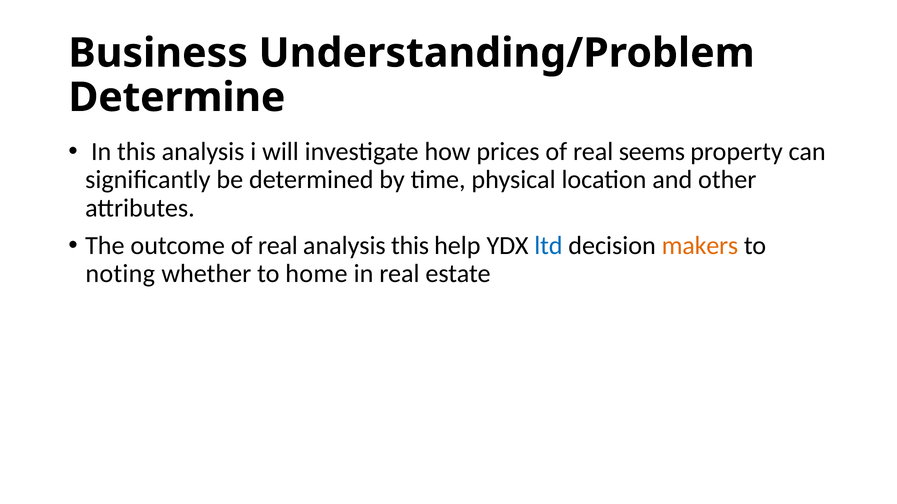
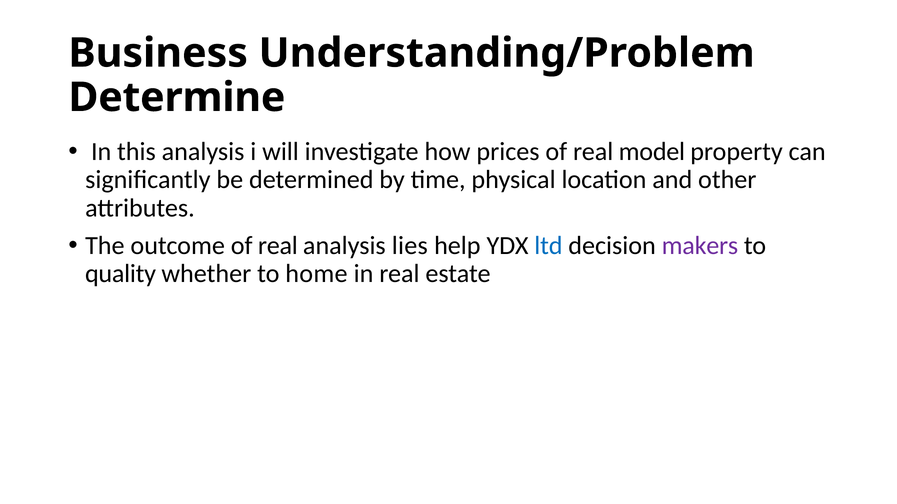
seems: seems -> model (652, 152)
analysis this: this -> lies (410, 246)
makers colour: orange -> purple (700, 246)
noting: noting -> quality (121, 274)
